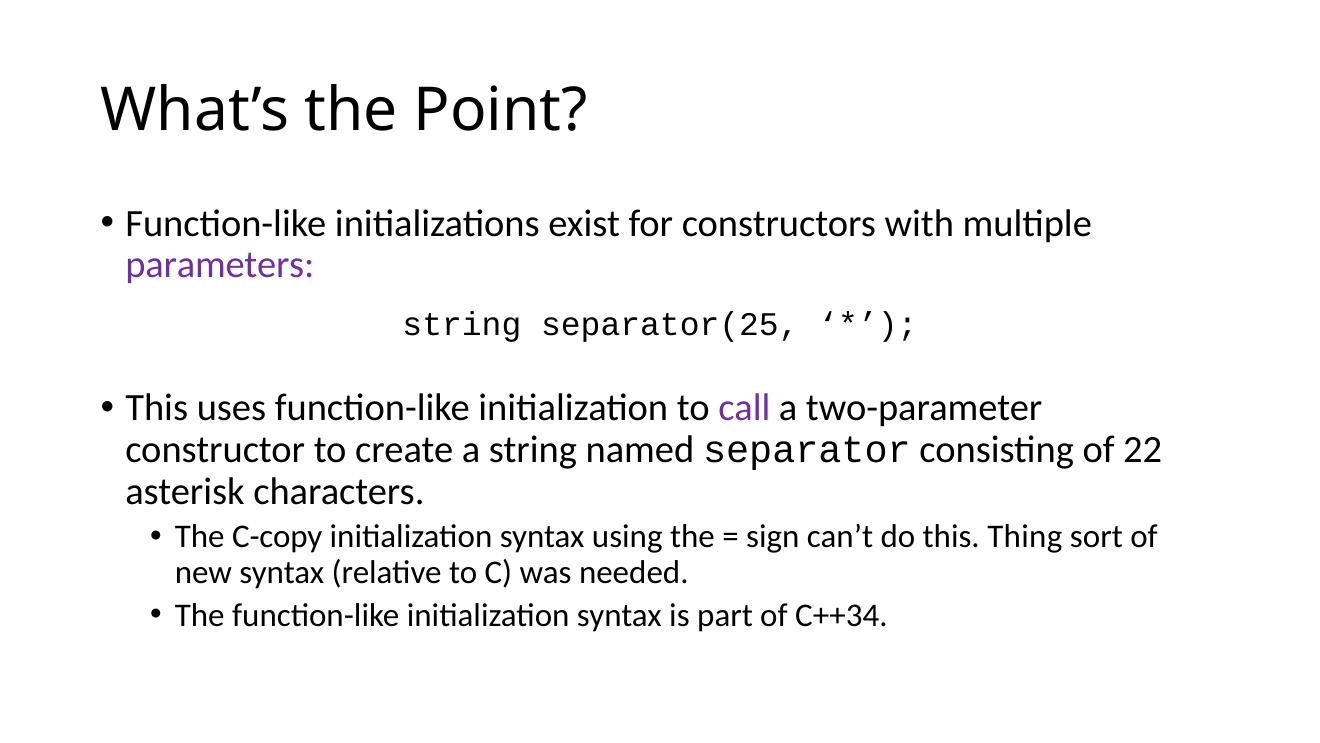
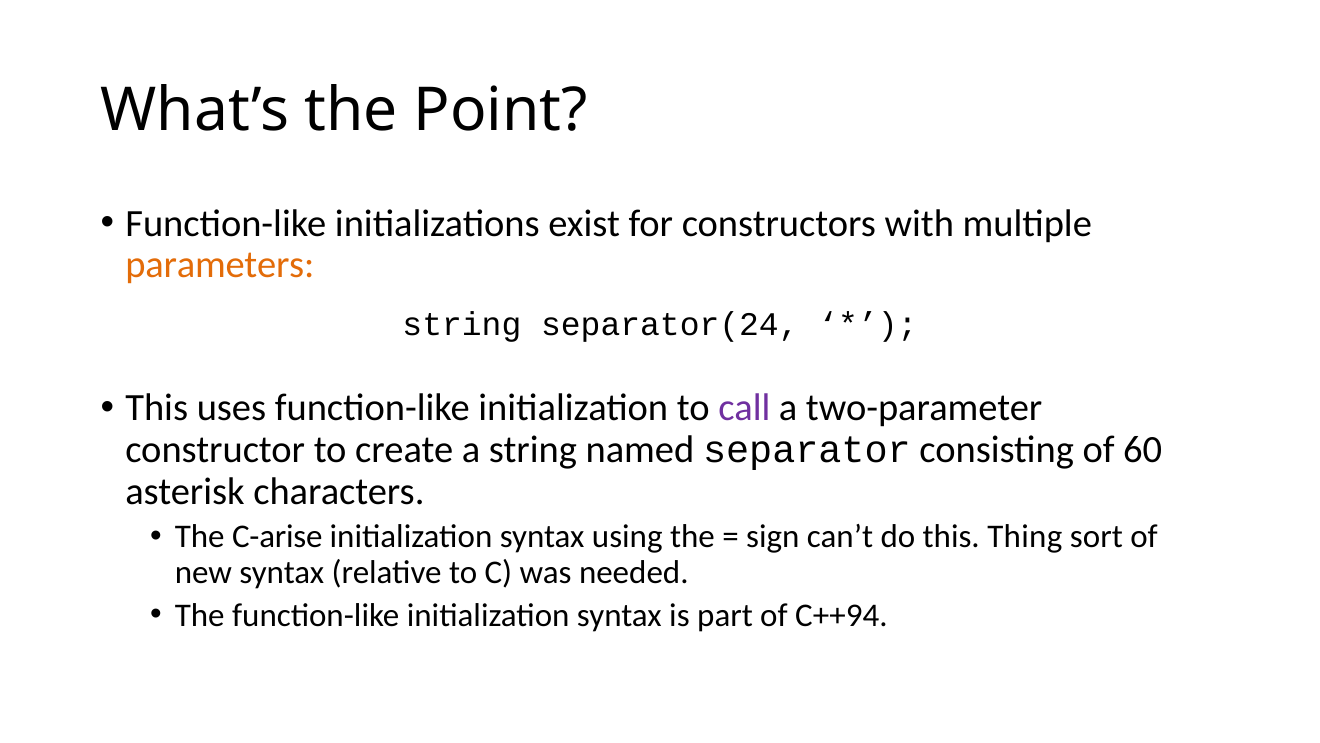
parameters colour: purple -> orange (220, 265)
separator(25: separator(25 -> separator(24 (670, 325)
22: 22 -> 60 (1143, 450)
C-copy: C-copy -> C-arise (277, 537)
C++34: C++34 -> C++94 (841, 615)
